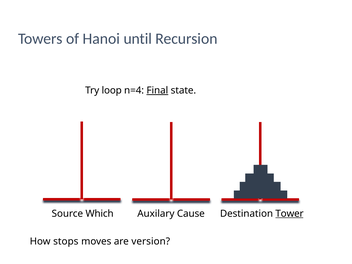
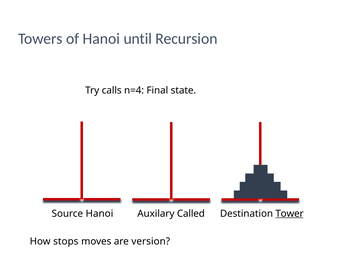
loop: loop -> calls (112, 90)
Final underline: present -> none (157, 90)
Source Which: Which -> Hanoi (99, 214)
Cause: Cause -> Called (191, 214)
